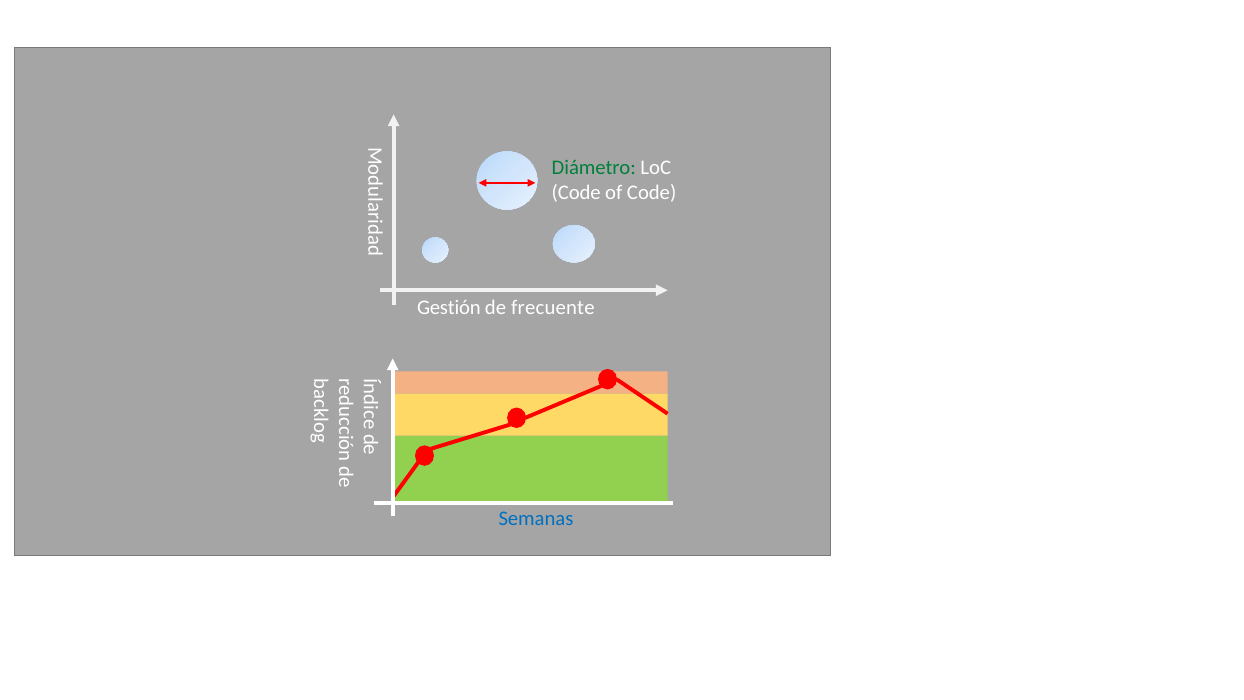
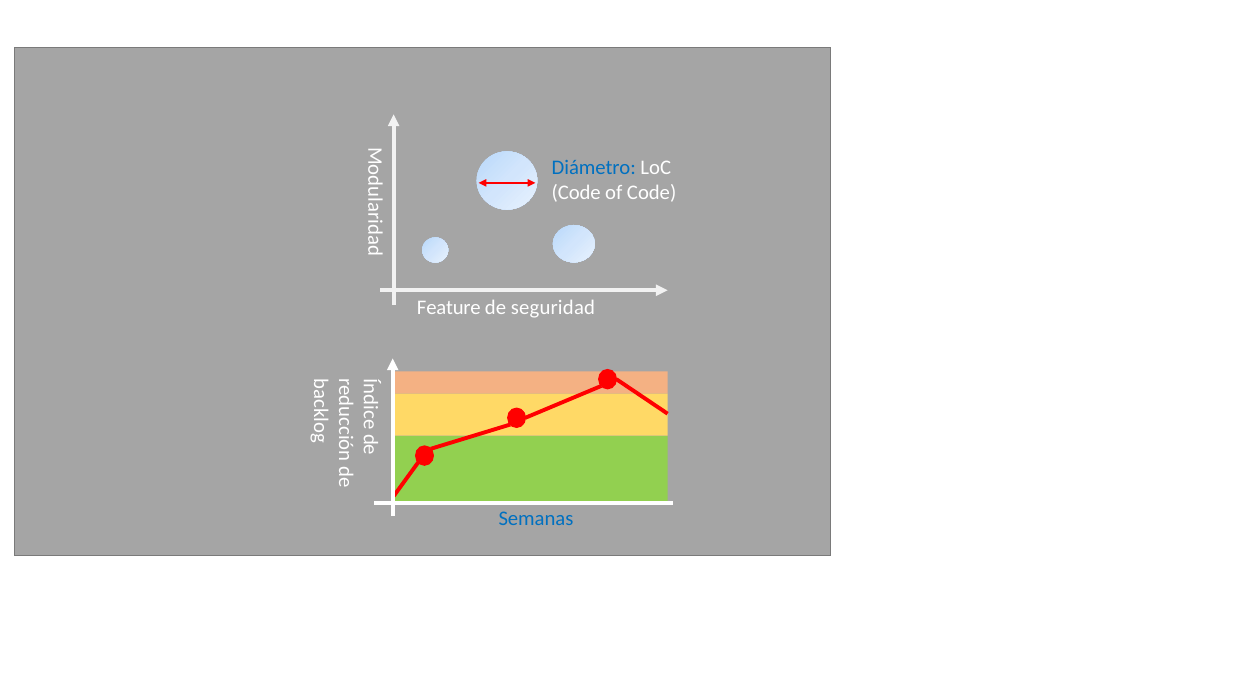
Diámetro colour: green -> blue (594, 168)
Gestión: Gestión -> Feature (449, 307)
frecuente: frecuente -> seguridad (553, 307)
